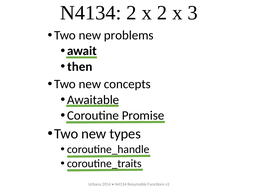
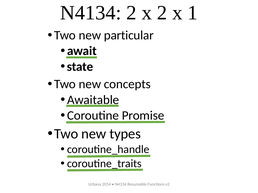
3: 3 -> 1 (193, 13)
problems: problems -> particular (129, 35)
then: then -> state (80, 67)
